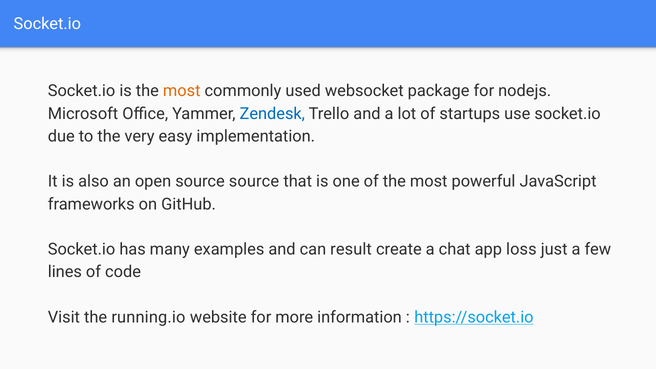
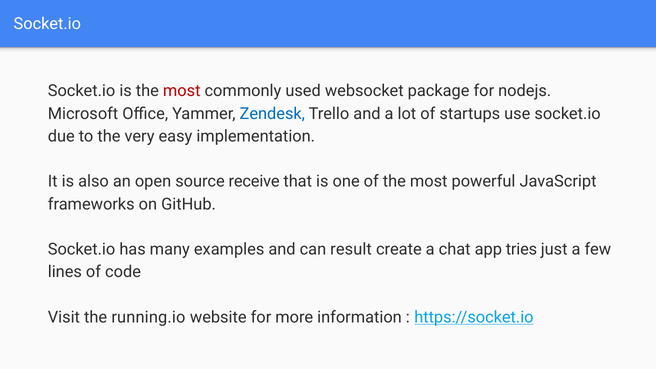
most colour: orange -> red (182, 91)
source source: source -> receive (254, 181)
loss: loss -> tries (521, 249)
